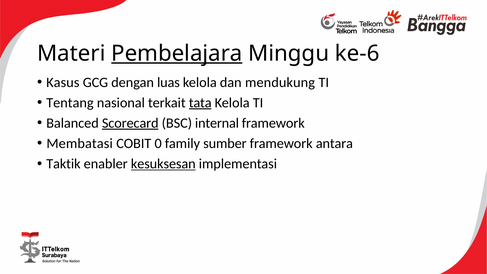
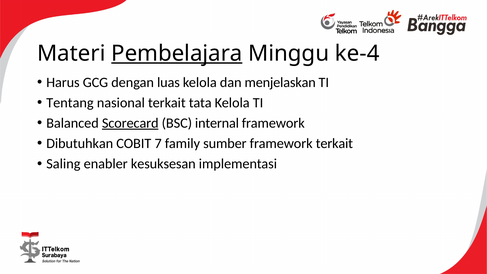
ke-6: ke-6 -> ke-4 (357, 53)
Kasus: Kasus -> Harus (63, 82)
mendukung: mendukung -> menjelaskan (280, 82)
tata underline: present -> none (200, 103)
Membatasi: Membatasi -> Dibutuhkan (80, 143)
0: 0 -> 7 (158, 143)
framework antara: antara -> terkait (334, 143)
Taktik: Taktik -> Saling (63, 164)
kesuksesan underline: present -> none (163, 164)
